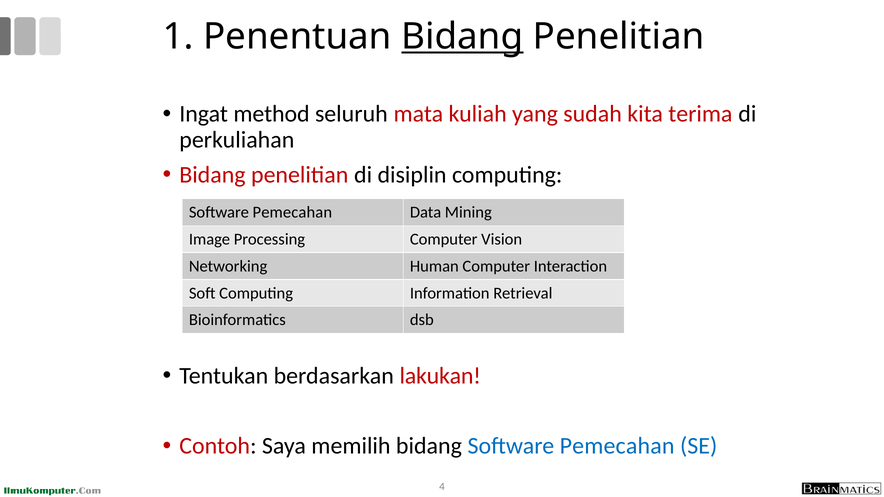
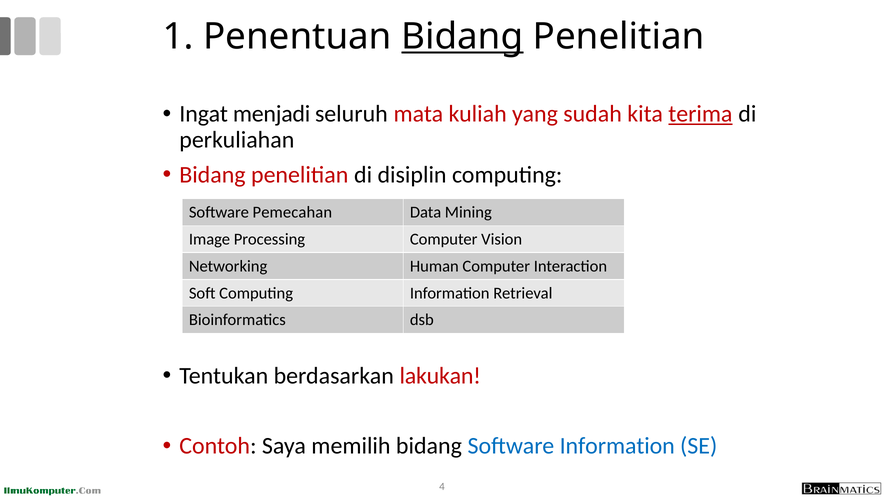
method: method -> menjadi (272, 114)
terima underline: none -> present (700, 114)
bidang Software Pemecahan: Pemecahan -> Information (617, 446)
